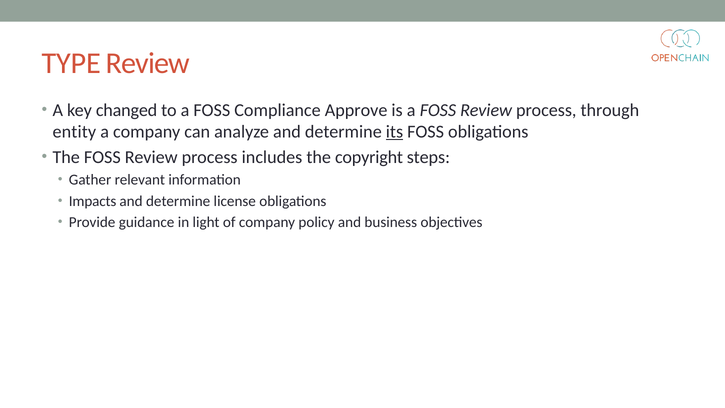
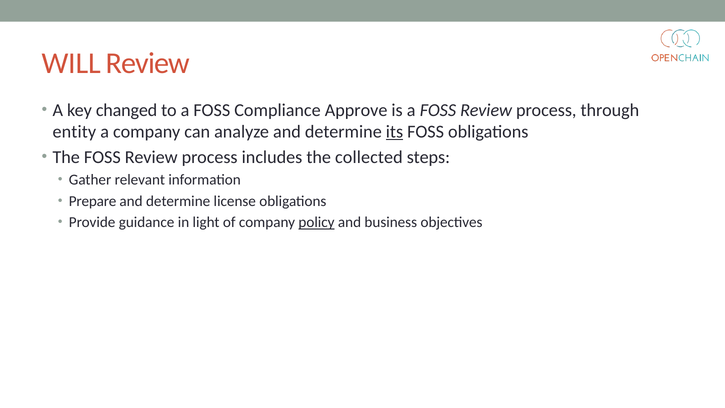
TYPE: TYPE -> WILL (71, 63)
copyright: copyright -> collected (369, 157)
Impacts: Impacts -> Prepare (93, 201)
policy underline: none -> present (317, 222)
